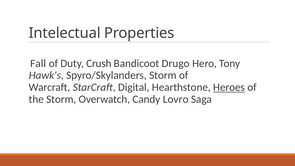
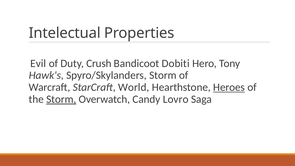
Fall: Fall -> Evil (38, 63)
Drugo: Drugo -> Dobiti (176, 63)
Digital: Digital -> World (134, 87)
Storm underline: none -> present (61, 99)
